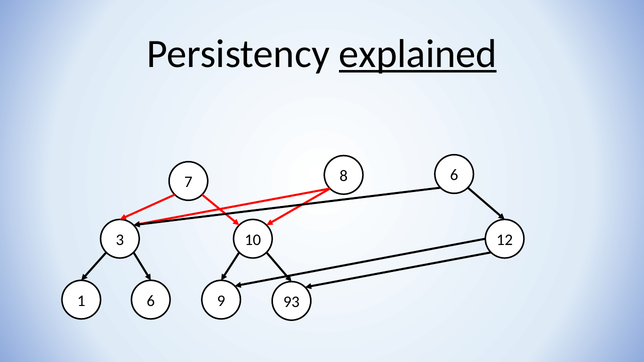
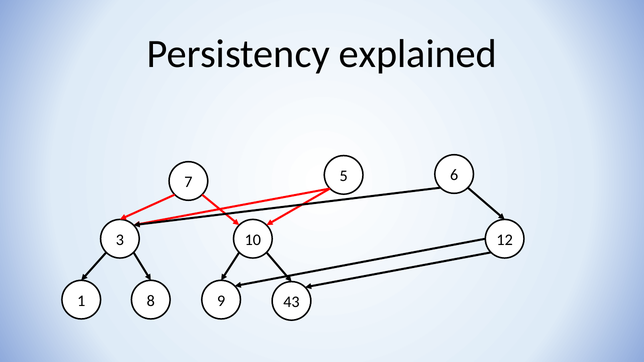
explained underline: present -> none (418, 54)
8: 8 -> 5 (344, 176)
1 6: 6 -> 8 (151, 301)
93: 93 -> 43 (291, 302)
